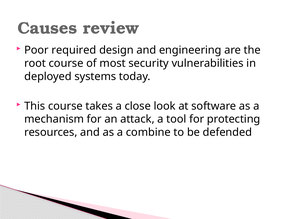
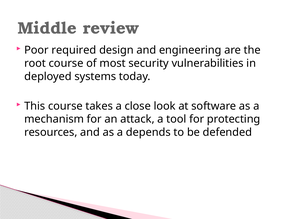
Causes: Causes -> Middle (47, 28)
combine: combine -> depends (148, 132)
